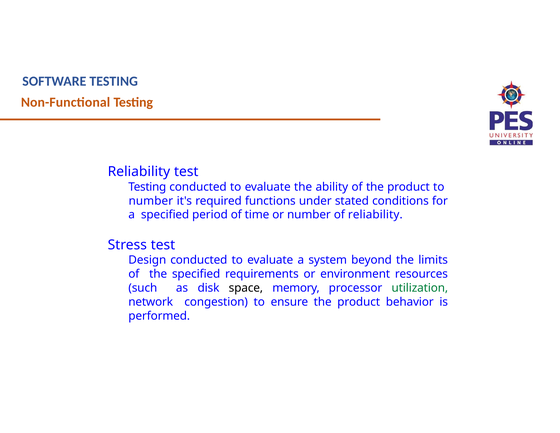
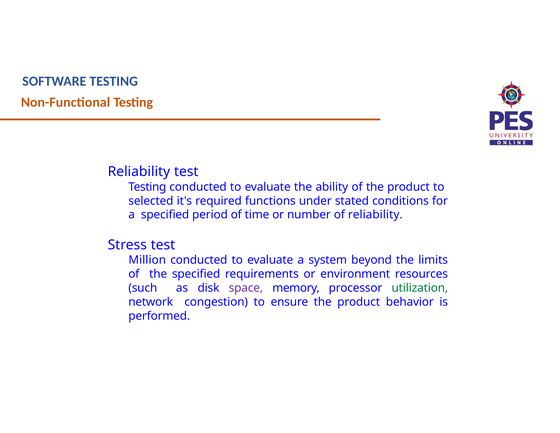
number: number -> selected (151, 201)
Design: Design -> Million (147, 260)
space colour: black -> purple (246, 288)
